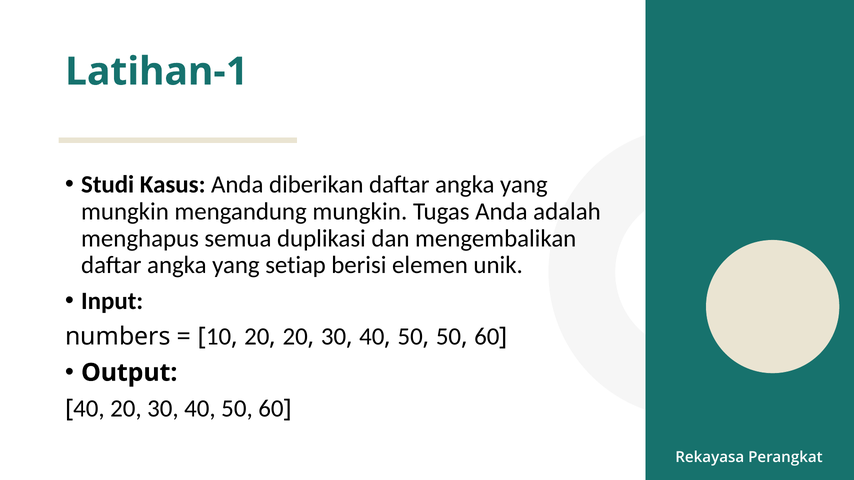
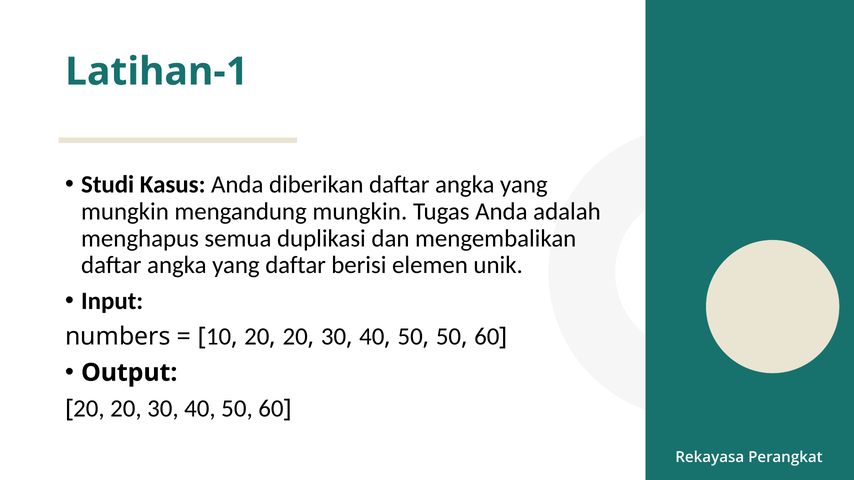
yang setiap: setiap -> daftar (296, 265)
40: 40 -> 20 (89, 409)
